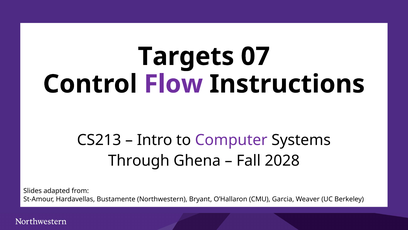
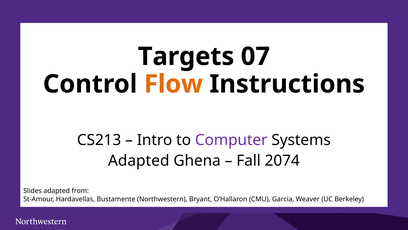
Flow colour: purple -> orange (173, 84)
Through: Through -> Adapted (139, 161)
2028: 2028 -> 2074 (282, 161)
